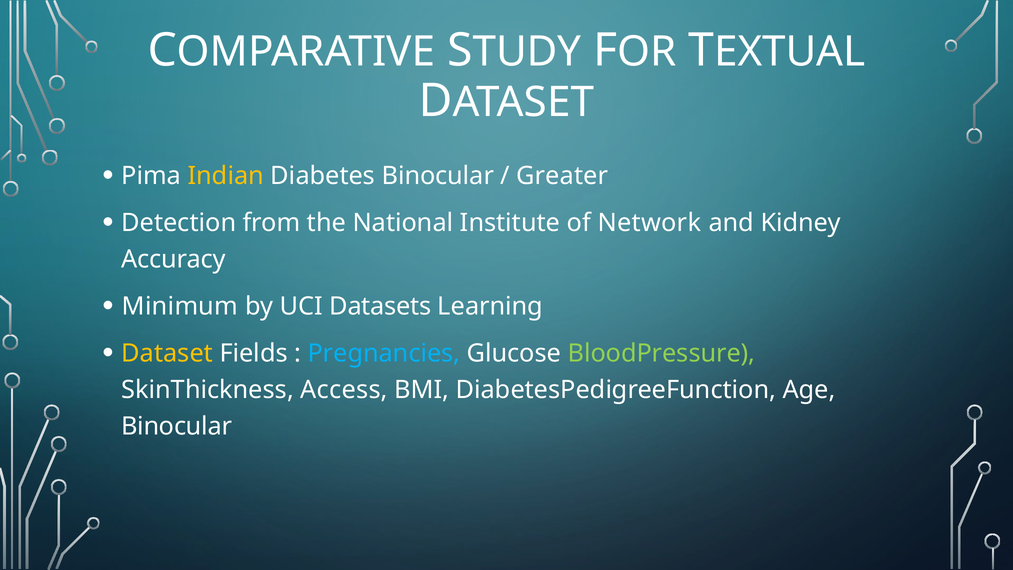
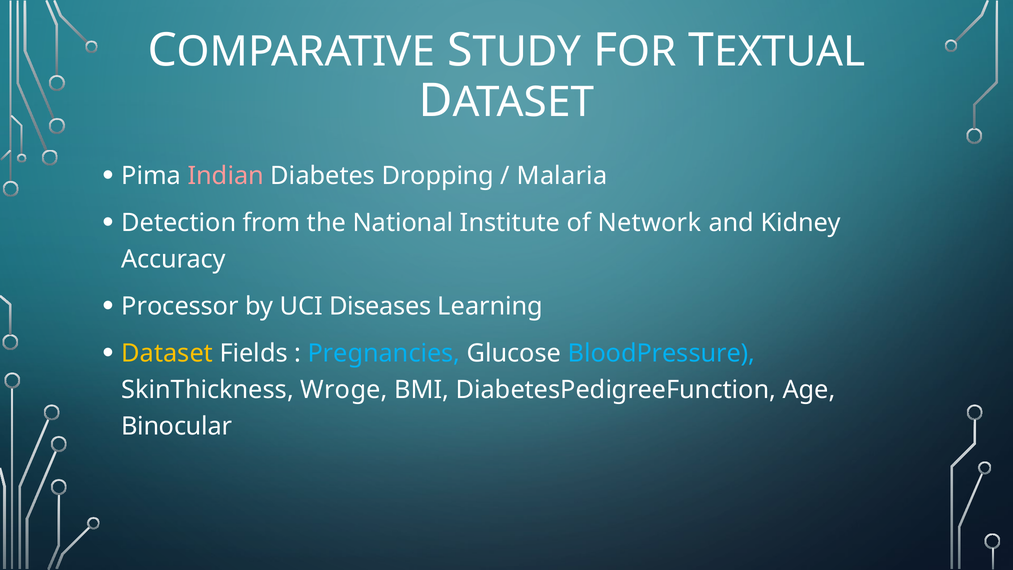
Indian colour: yellow -> pink (226, 176)
Diabetes Binocular: Binocular -> Dropping (438, 176)
Greater: Greater -> Malaria (562, 176)
Minimum: Minimum -> Processor (180, 306)
Datasets: Datasets -> Diseases (380, 306)
BloodPressure colour: light green -> light blue (661, 353)
Access: Access -> Wroge (344, 390)
